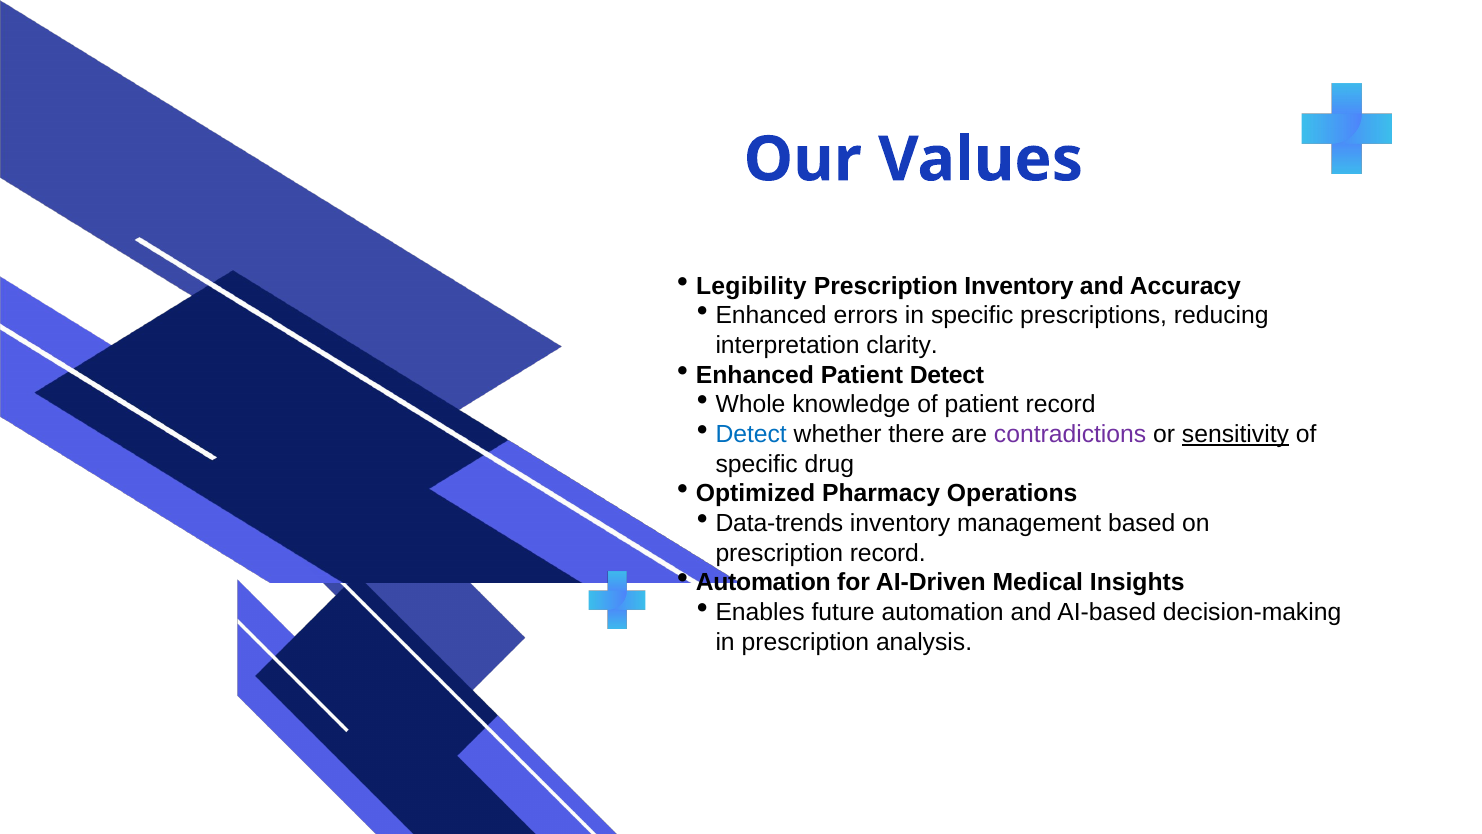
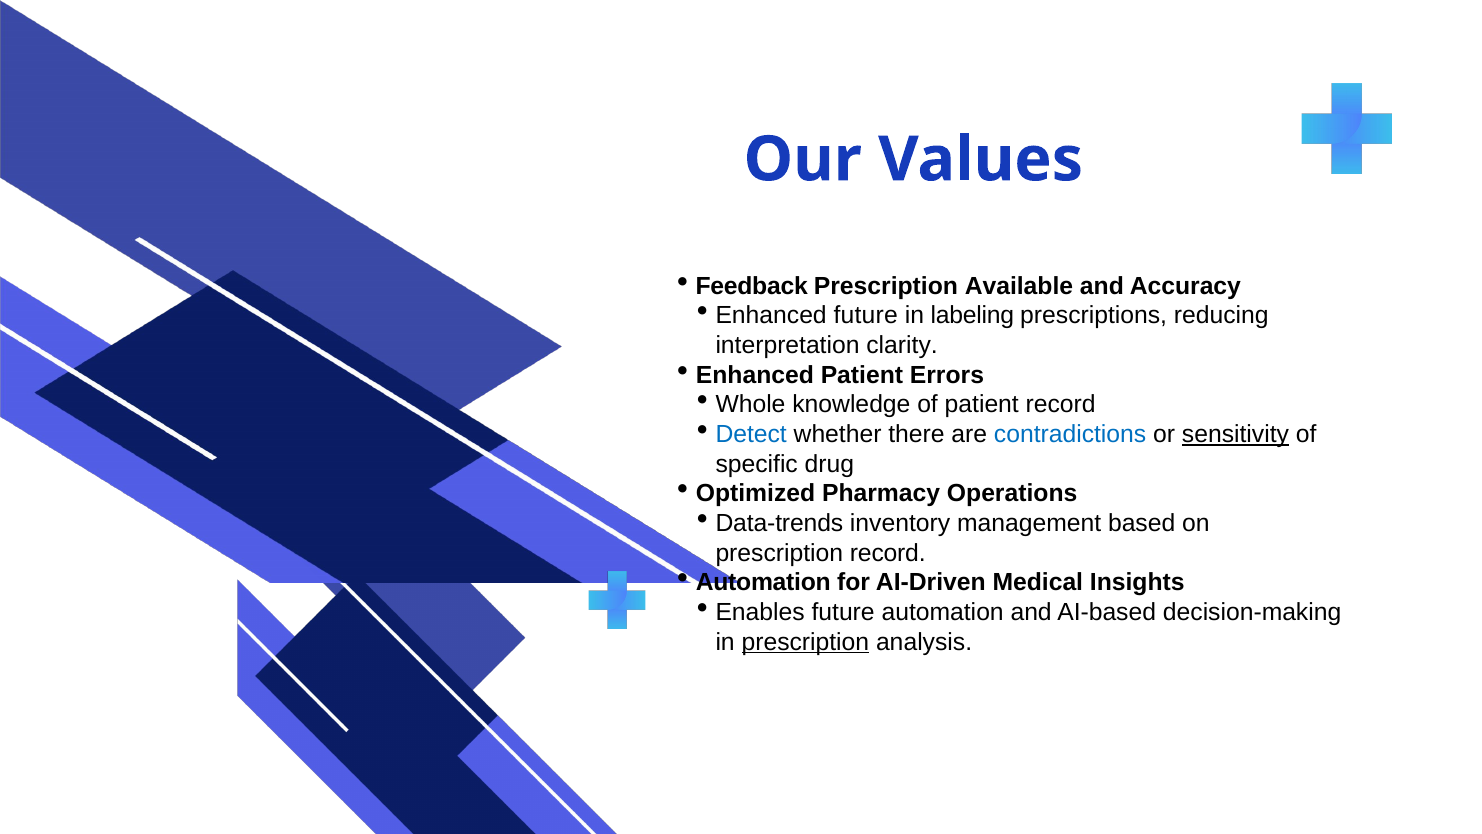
Legibility: Legibility -> Feedback (752, 286)
Prescription Inventory: Inventory -> Available (1019, 286)
Enhanced errors: errors -> future (866, 316)
in specific: specific -> labeling (972, 316)
Patient Detect: Detect -> Errors (947, 375)
contradictions colour: purple -> blue (1070, 434)
prescription underline: none -> present (805, 642)
